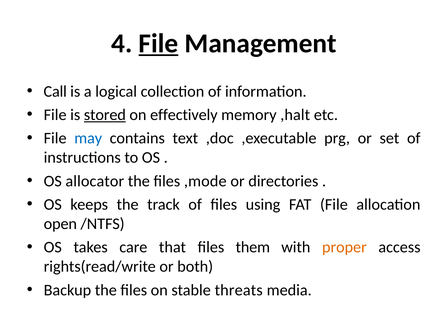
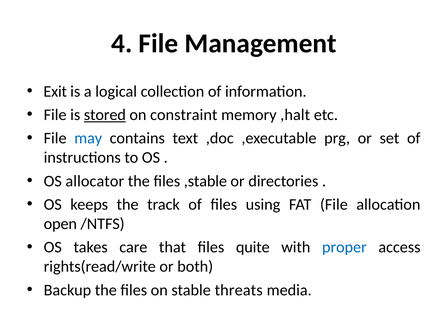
File underline: present -> none (158, 43)
Call: Call -> Exit (55, 91)
effectively: effectively -> constraint (184, 115)
,mode: ,mode -> ,stable (205, 181)
them: them -> quite (253, 247)
proper colour: orange -> blue (344, 247)
